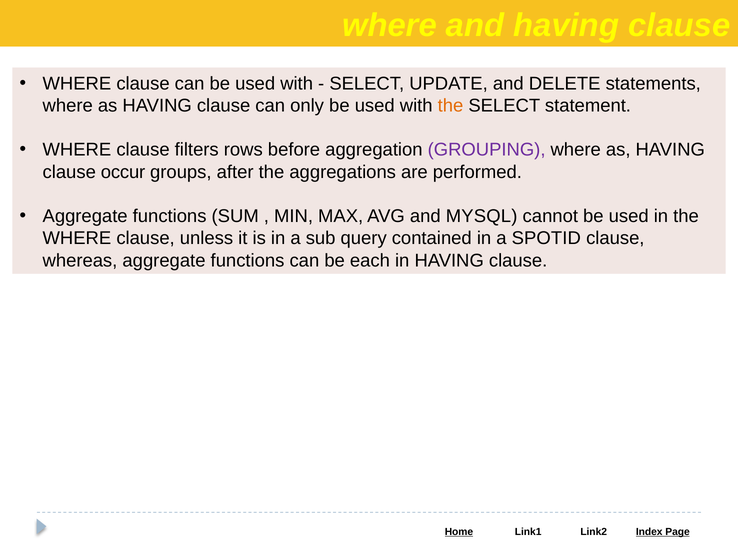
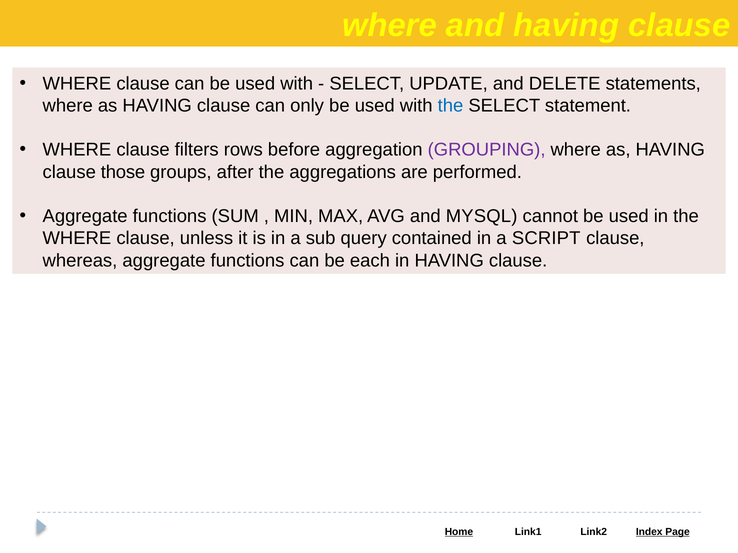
the colour: orange -> blue (451, 106)
occur: occur -> those (123, 172)
SPOTID: SPOTID -> SCRIPT (546, 239)
